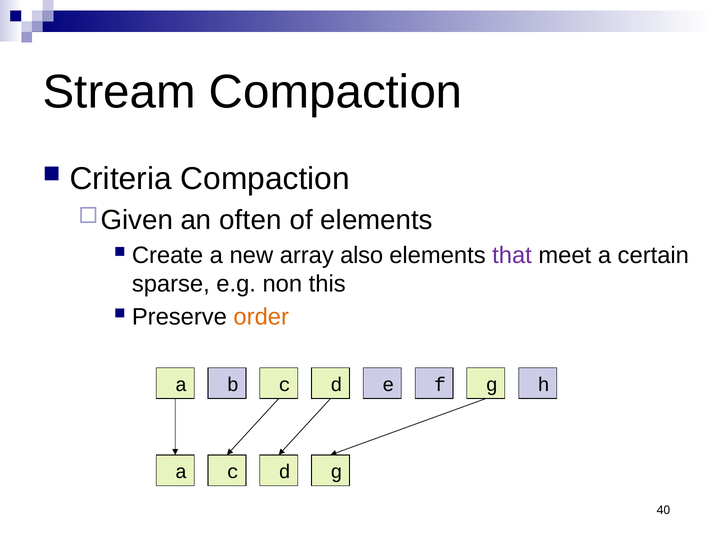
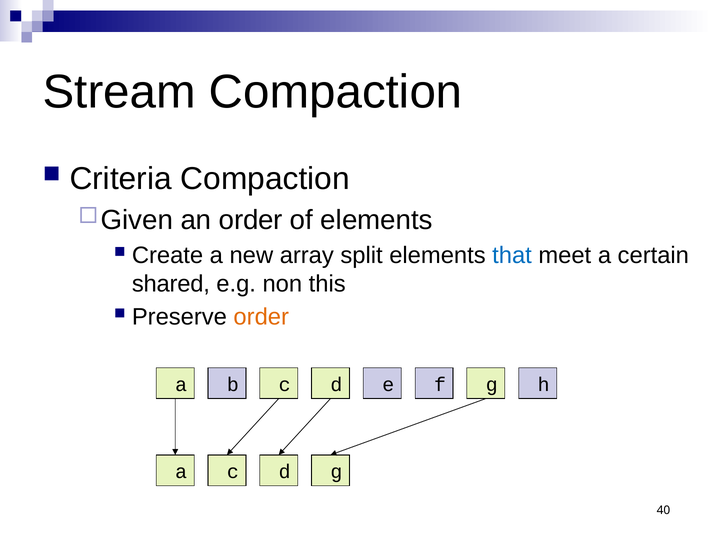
an often: often -> order (251, 220)
also: also -> split (362, 256)
that colour: purple -> blue (512, 256)
sparse: sparse -> shared (171, 284)
